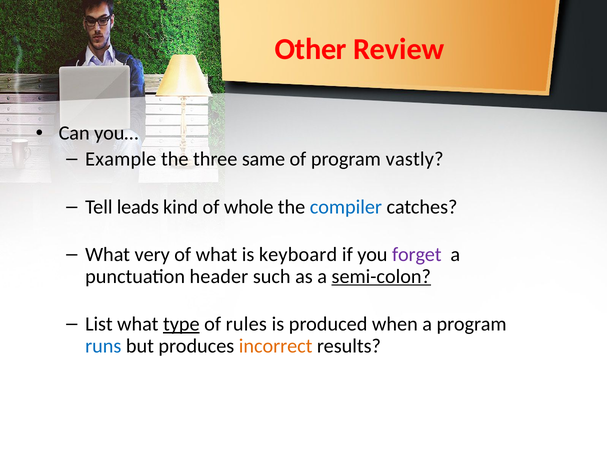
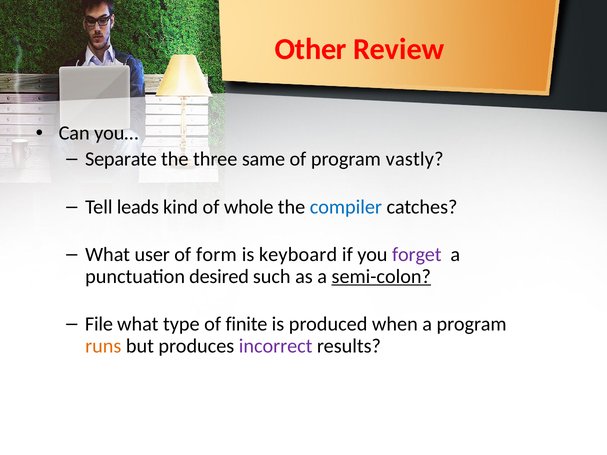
Example: Example -> Separate (121, 159)
very: very -> user (152, 255)
of what: what -> form (216, 255)
header: header -> desired (219, 277)
List: List -> File (99, 324)
type underline: present -> none (181, 324)
rules: rules -> finite (246, 324)
runs colour: blue -> orange (103, 346)
incorrect colour: orange -> purple (276, 346)
